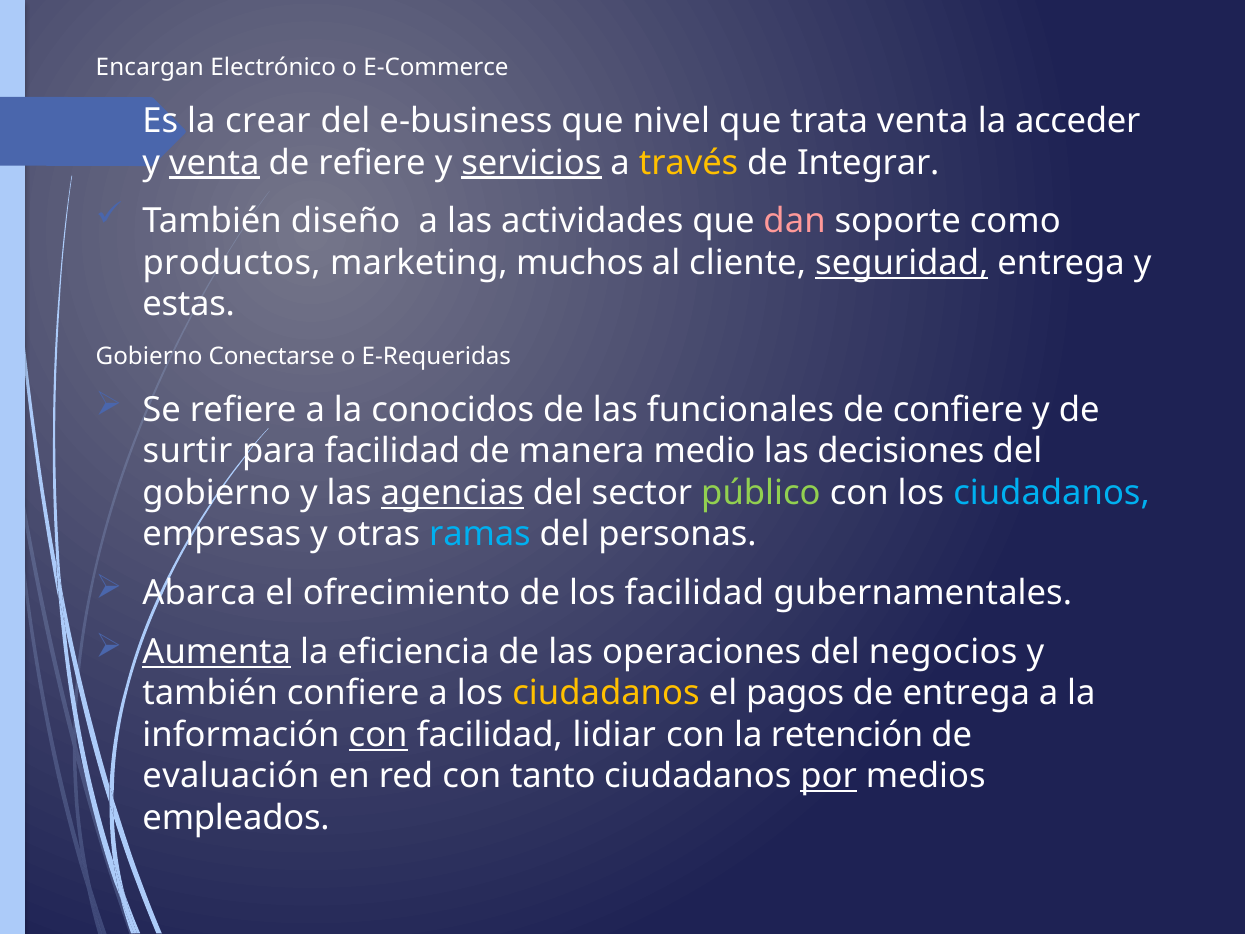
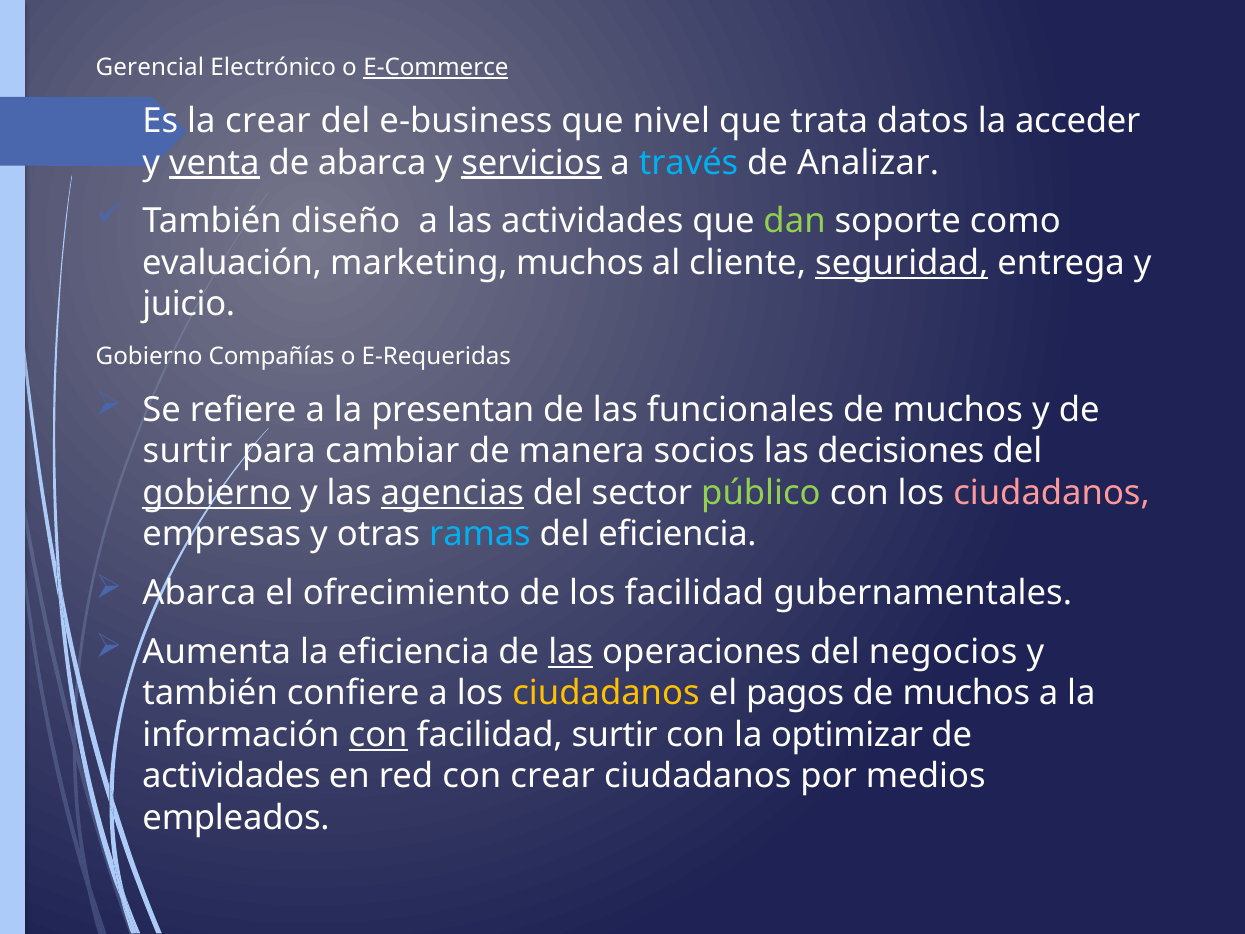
Encargan: Encargan -> Gerencial (150, 68)
E-Commerce underline: none -> present (436, 68)
trata venta: venta -> datos (923, 121)
de refiere: refiere -> abarca (372, 163)
través colour: yellow -> light blue (689, 163)
Integrar: Integrar -> Analizar (868, 163)
dan colour: pink -> light green (795, 221)
productos: productos -> evaluación (232, 263)
estas: estas -> juicio (189, 304)
Conectarse: Conectarse -> Compañías (272, 356)
conocidos: conocidos -> presentan (453, 410)
confiere: confiere -> muchos (958, 410)
para facilidad: facilidad -> cambiar (392, 451)
medio: medio -> socios (704, 451)
gobierno underline: none -> present (217, 493)
ciudadanos colour: light blue -> pink (1052, 493)
del personas: personas -> eficiencia (678, 534)
Aumenta underline: present -> none (217, 652)
las underline: none -> present (571, 652)
entrega: entrega -> muchos (966, 693)
facilidad lidiar: lidiar -> surtir (615, 735)
retención: retención -> optimizar (847, 735)
evaluación: evaluación -> actividades (231, 776)
con tanto: tanto -> crear (553, 776)
por underline: present -> none (829, 776)
